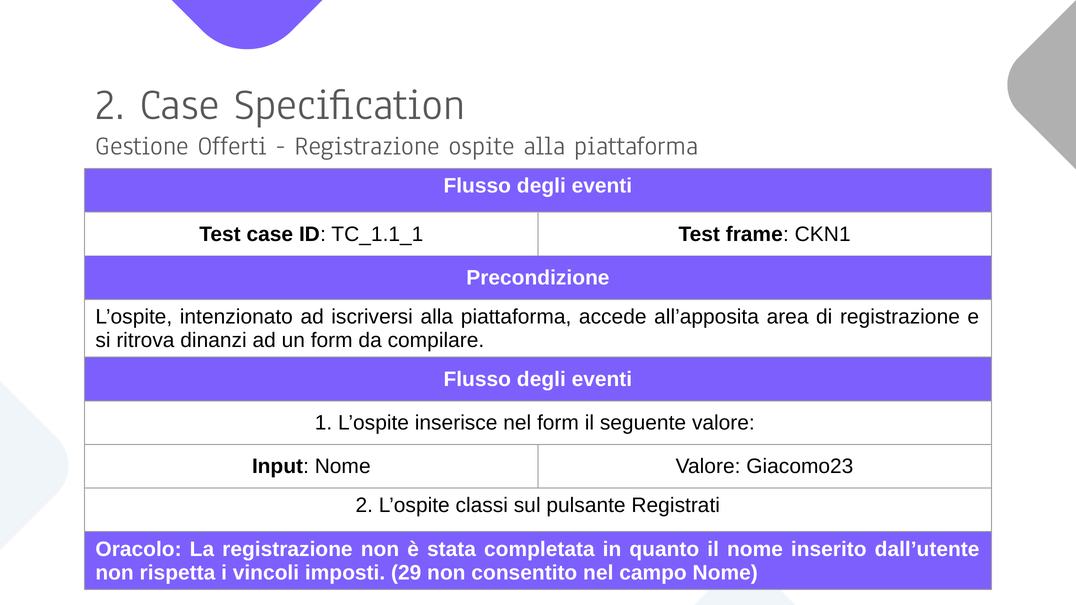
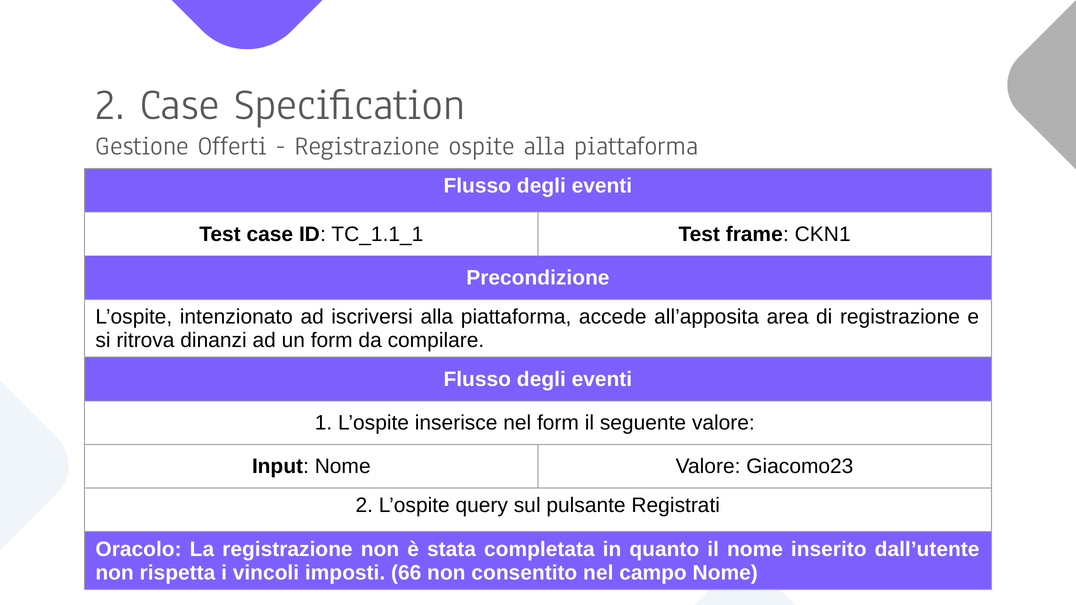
classi: classi -> query (482, 506)
29: 29 -> 66 (406, 573)
